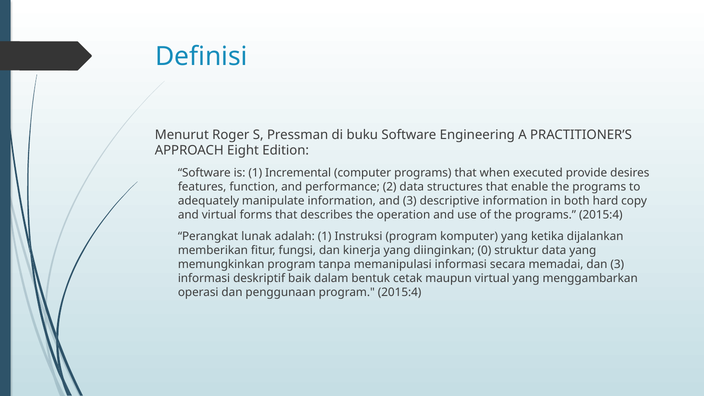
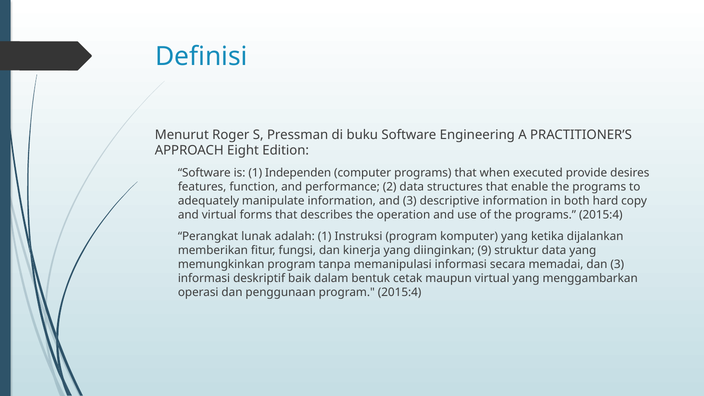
Incremental: Incremental -> Independen (298, 173)
0: 0 -> 9 (484, 250)
